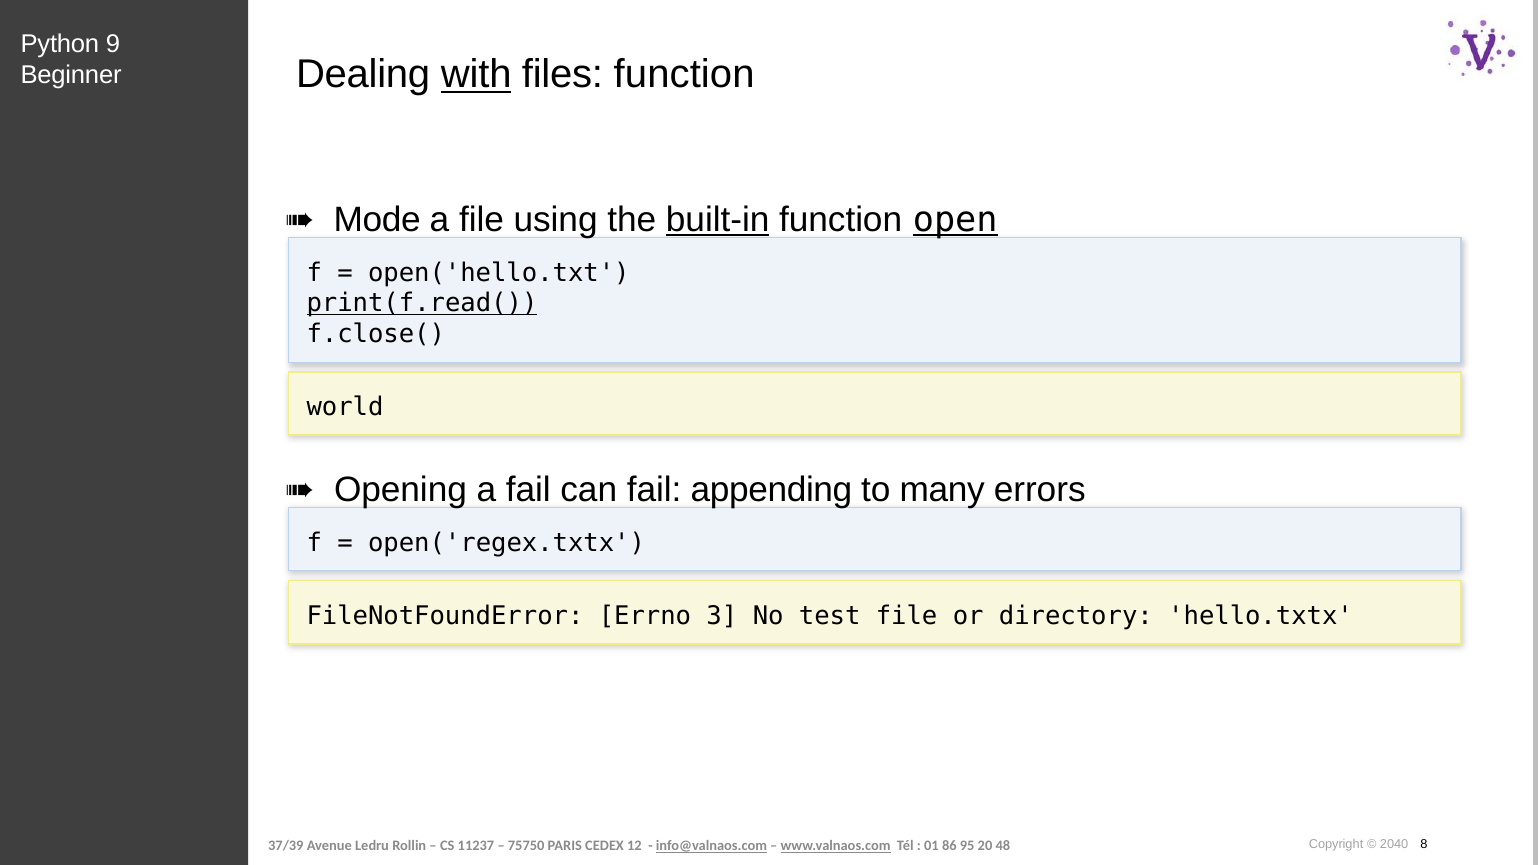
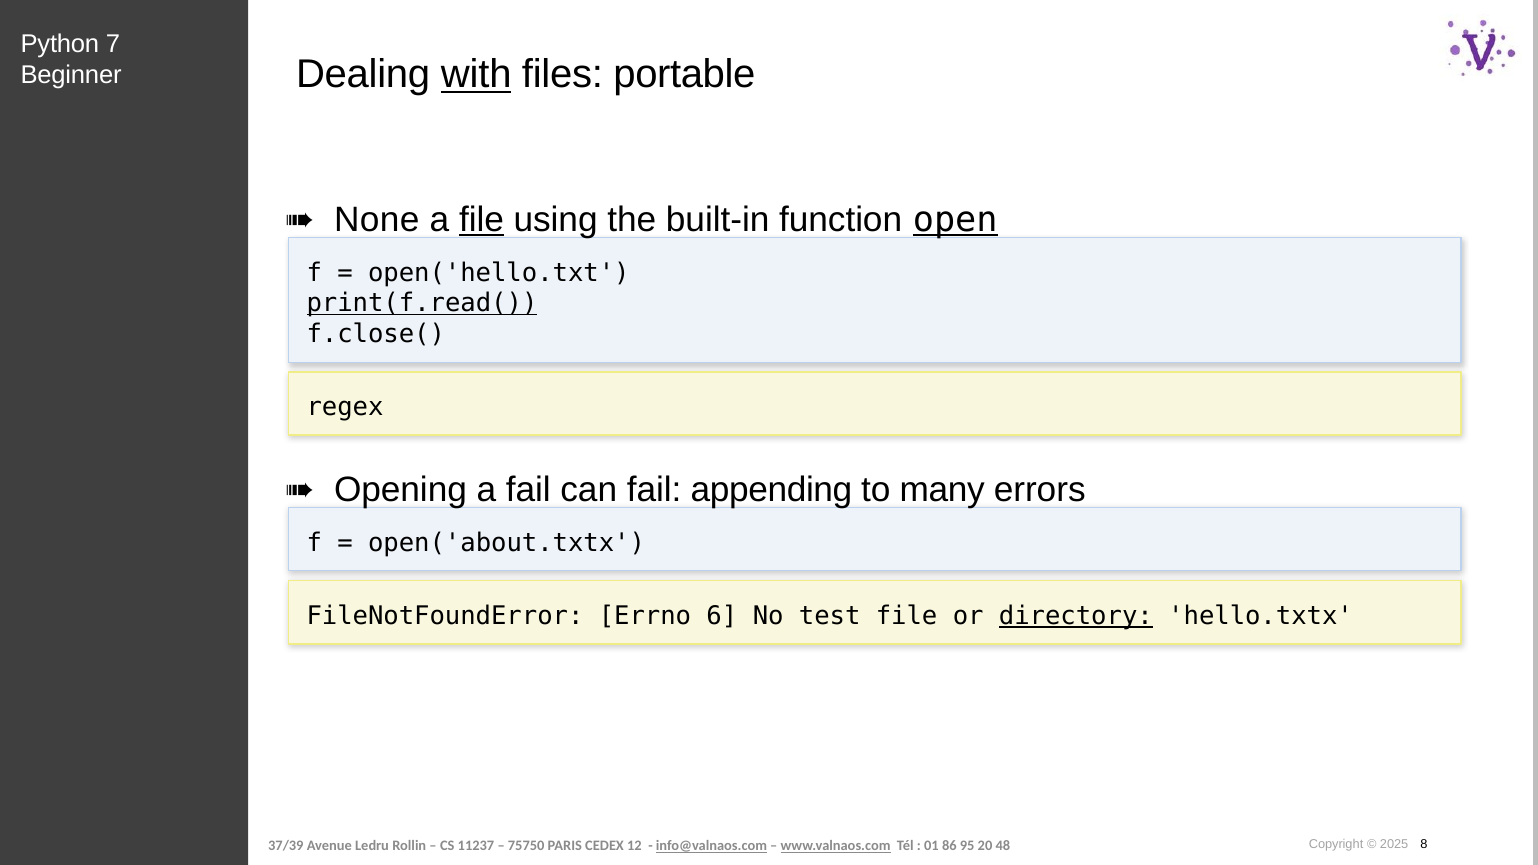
9: 9 -> 7 (113, 44)
files function: function -> portable (684, 75)
Mode: Mode -> None (377, 220)
file underline: none -> present (481, 220)
built-in underline: present -> none (718, 220)
world: world -> regex (345, 407)
open('regex.txtx: open('regex.txtx -> open('about.txtx (507, 543)
3: 3 -> 6 (722, 616)
directory underline: none -> present (1076, 616)
2040: 2040 -> 2025 (1394, 845)
